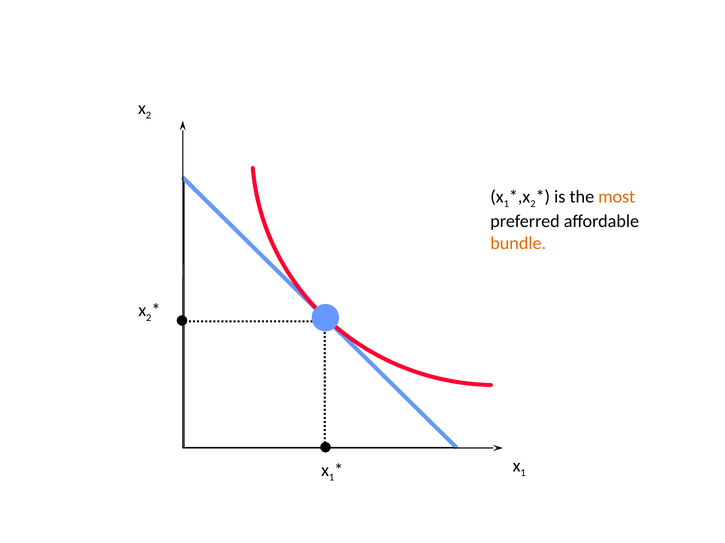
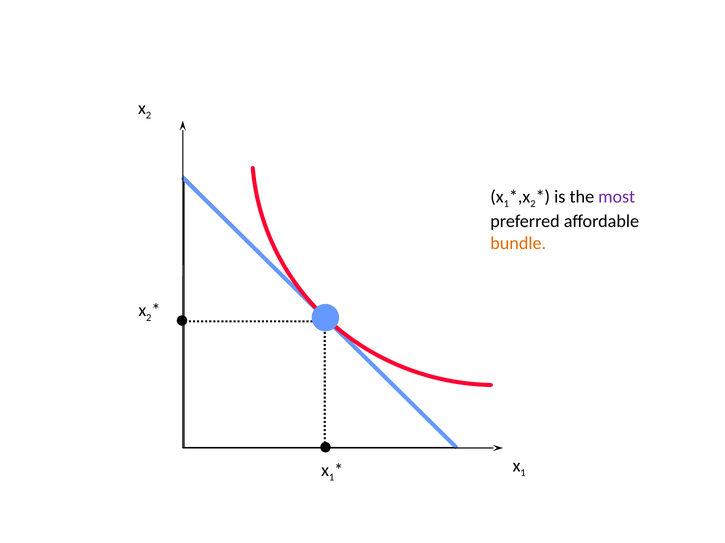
most colour: orange -> purple (617, 197)
